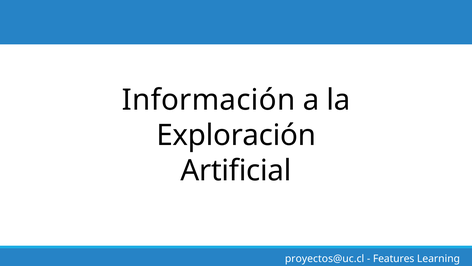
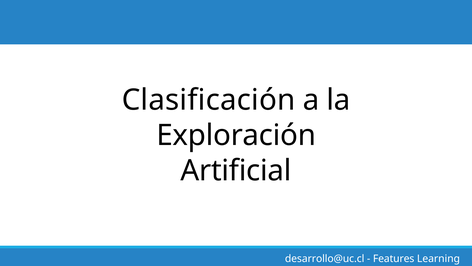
Información: Información -> Clasificación (209, 100)
proyectos@uc.cl: proyectos@uc.cl -> desarrollo@uc.cl (325, 258)
